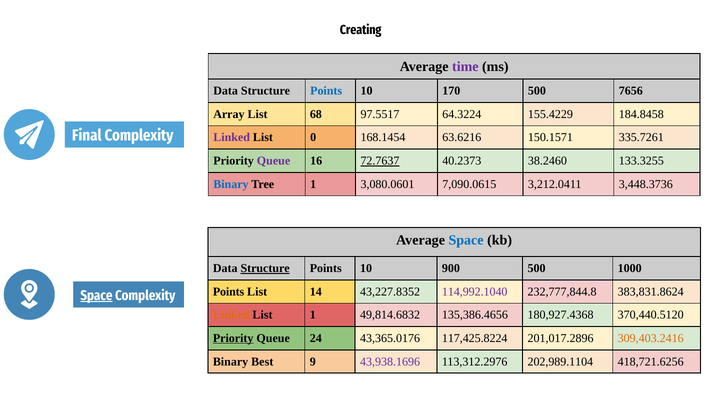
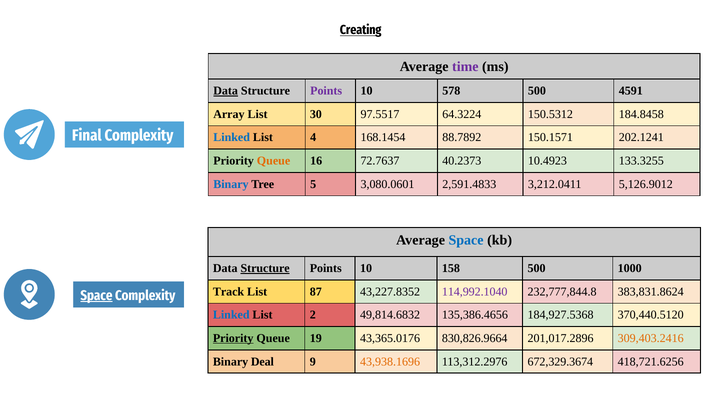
Creating underline: none -> present (361, 30)
Data underline: none -> present (226, 91)
Points colour: blue -> purple (326, 91)
170: 170 -> 578 (451, 91)
7656: 7656 -> 4591 (631, 91)
68: 68 -> 30 (316, 114)
155.4229: 155.4229 -> 150.5312 (550, 114)
Linked colour: purple -> blue (232, 138)
0: 0 -> 4 (313, 138)
63.6216: 63.6216 -> 88.7892 (462, 138)
335.7261: 335.7261 -> 202.1241 (641, 138)
Queue colour: purple -> orange (274, 161)
72.7637 underline: present -> none (380, 161)
38.2460: 38.2460 -> 10.4923 (547, 161)
Tree 1: 1 -> 5 (313, 184)
7,090.0615: 7,090.0615 -> 2,591.4833 (469, 184)
3,448.3736: 3,448.3736 -> 5,126.9012 (646, 184)
900: 900 -> 158 (451, 269)
Points: Points -> Track (229, 292)
14: 14 -> 87 (316, 292)
Linked colour: orange -> blue (231, 315)
List 1: 1 -> 2 (313, 315)
180,927.4368: 180,927.4368 -> 184,927.5368 (561, 315)
24: 24 -> 19 (316, 339)
117,425.8224: 117,425.8224 -> 830,826.9664 (475, 339)
Best: Best -> Deal (262, 362)
43,938.1696 colour: purple -> orange (390, 362)
202,989.1104: 202,989.1104 -> 672,329.3674 (560, 362)
